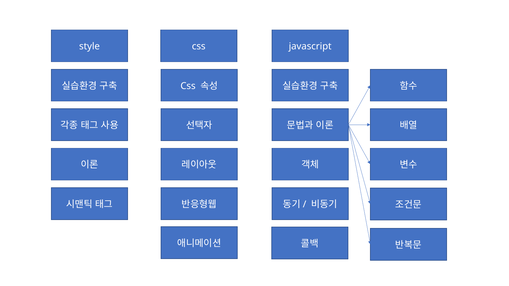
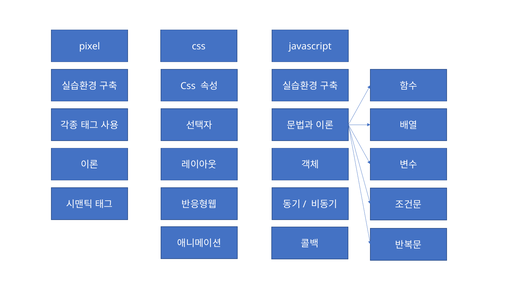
style: style -> pixel (90, 47)
